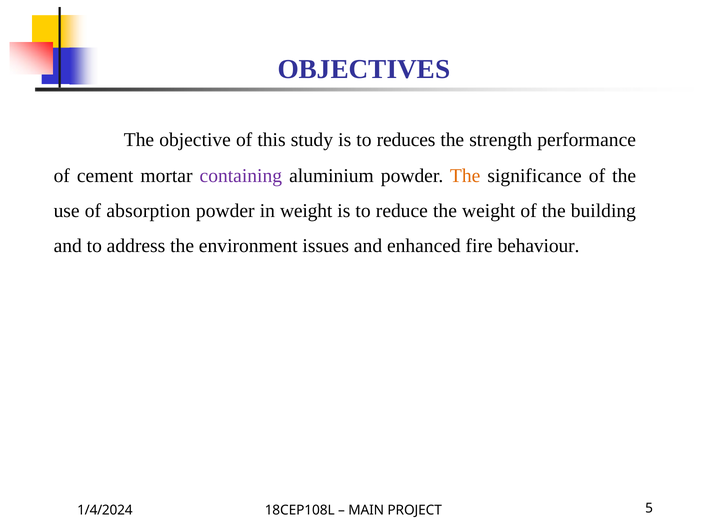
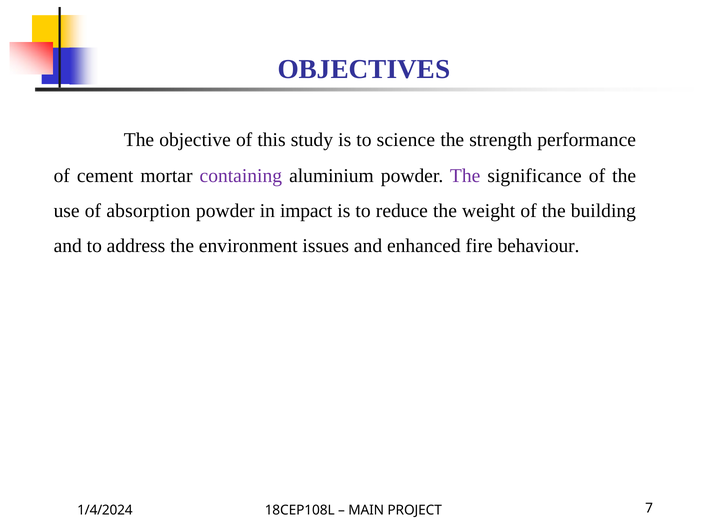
reduces: reduces -> science (406, 140)
The colour: orange -> purple (465, 176)
in weight: weight -> impact (306, 211)
5: 5 -> 7 (649, 508)
